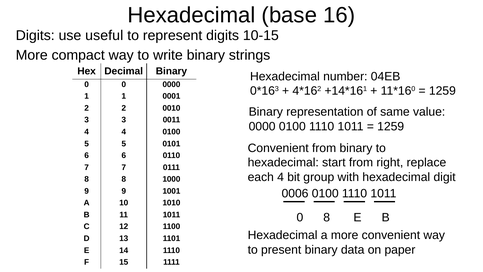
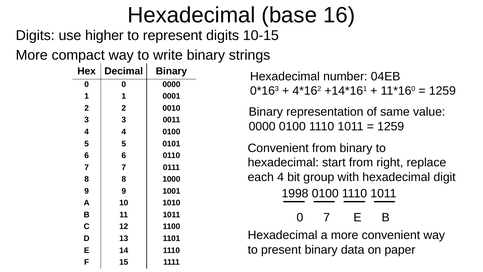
useful: useful -> higher (104, 35)
0006: 0006 -> 1998 (295, 193)
0 8: 8 -> 7 (327, 217)
